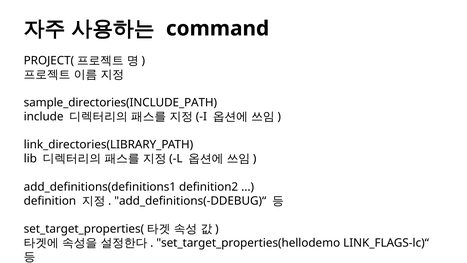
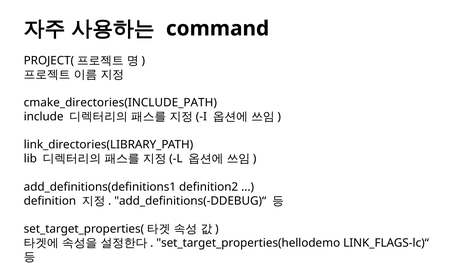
sample_directories(INCLUDE_PATH: sample_directories(INCLUDE_PATH -> cmake_directories(INCLUDE_PATH (120, 103)
